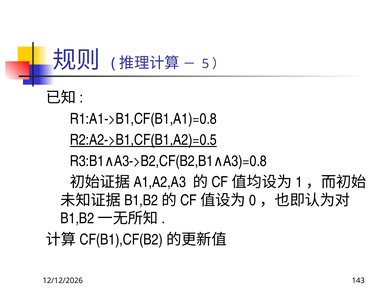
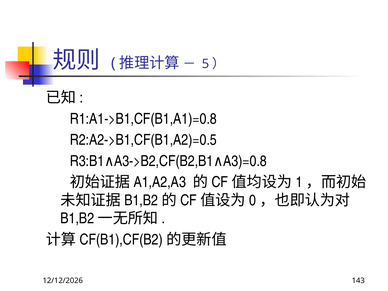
R2:A2->B1,CF(B1,A2)=0.5 underline: present -> none (143, 140)
